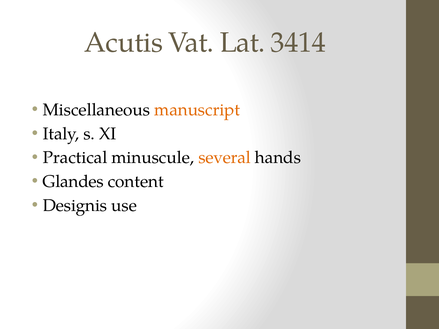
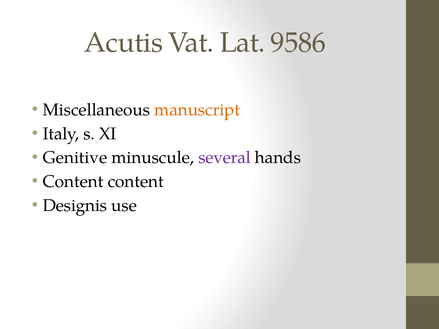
3414: 3414 -> 9586 (298, 43)
Practical: Practical -> Genitive (75, 158)
several colour: orange -> purple (225, 158)
Glandes: Glandes -> Content (73, 182)
